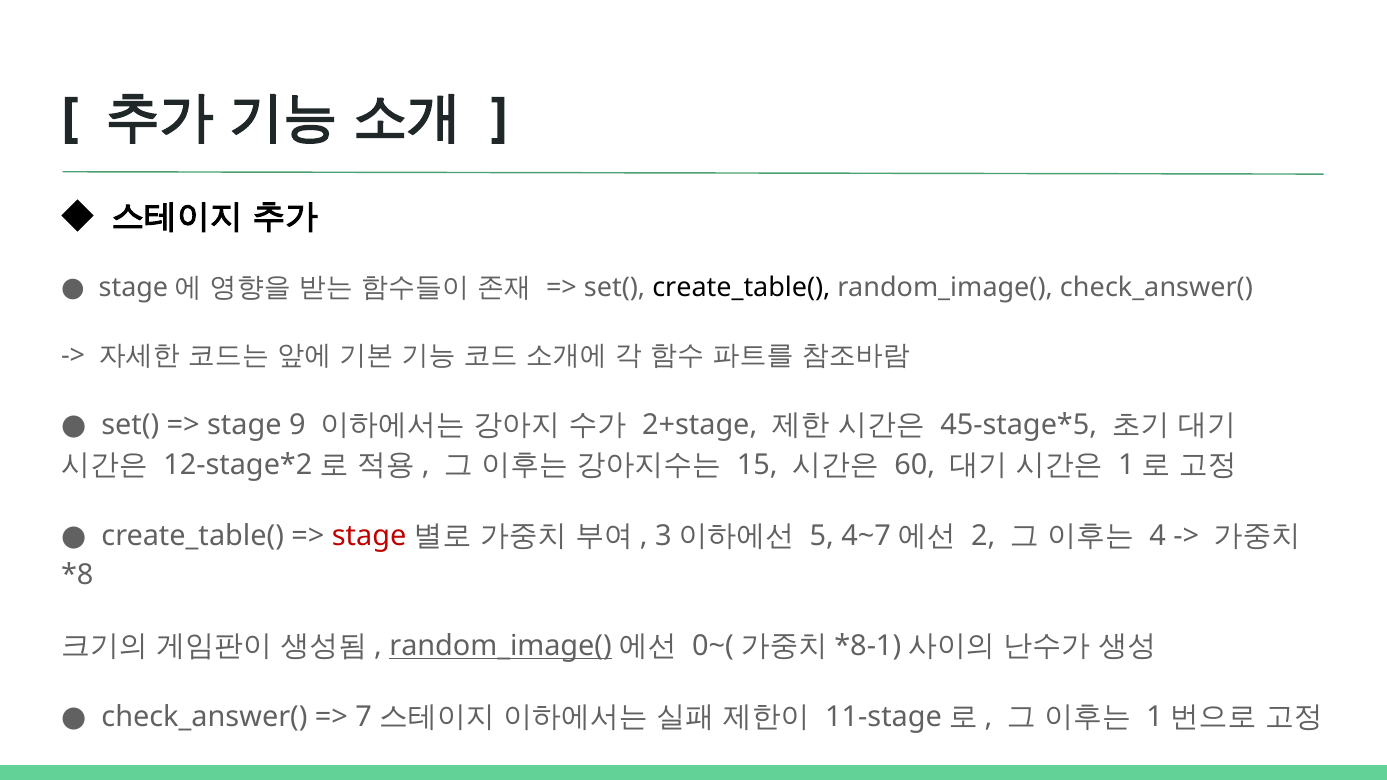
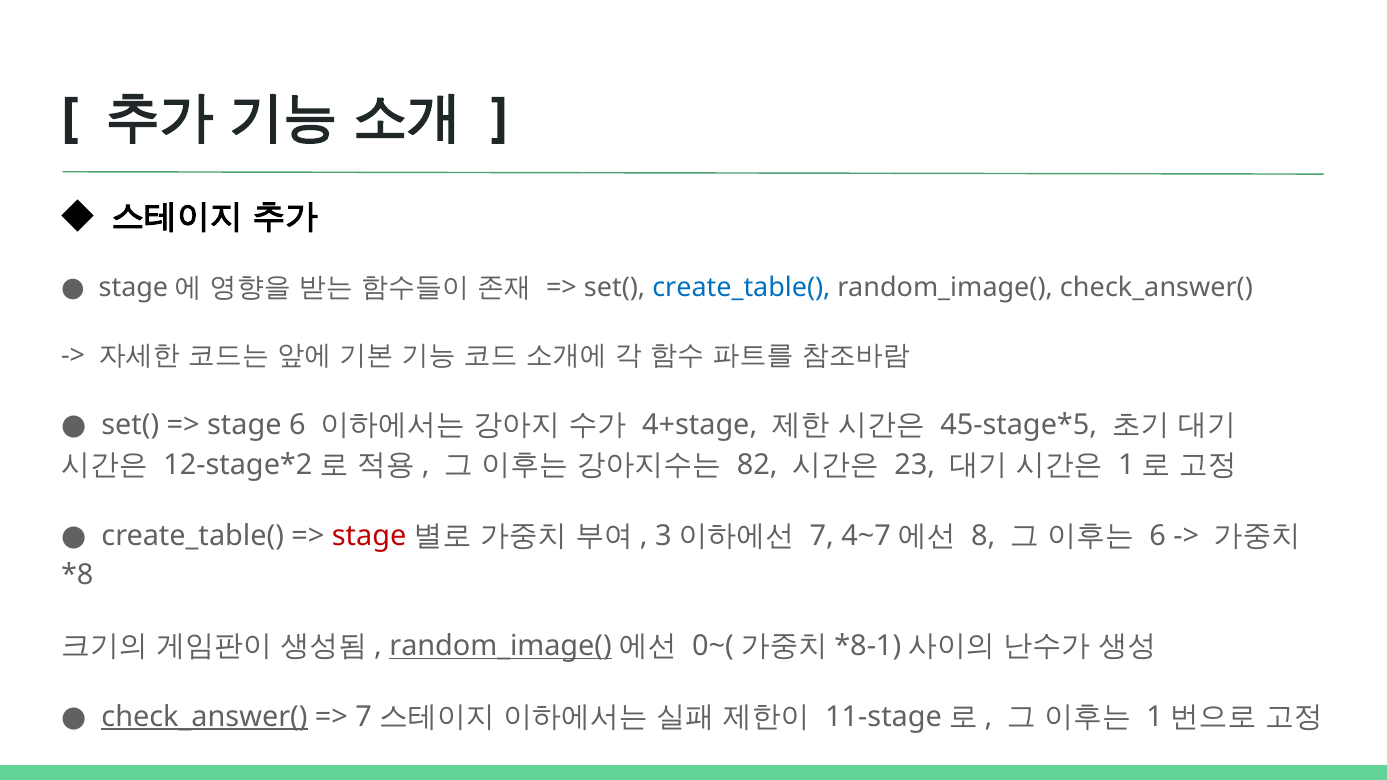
create_table( colour: black -> blue (741, 288)
stage 9: 9 -> 6 (297, 425)
2+stage: 2+stage -> 4+stage (700, 425)
15: 15 -> 82 (757, 465)
60: 60 -> 23 (915, 465)
5: 5 -> 7 (822, 536)
2: 2 -> 8 (983, 536)
4: 4 -> 6 (1158, 536)
check_answer( underline: none -> present (204, 717)
